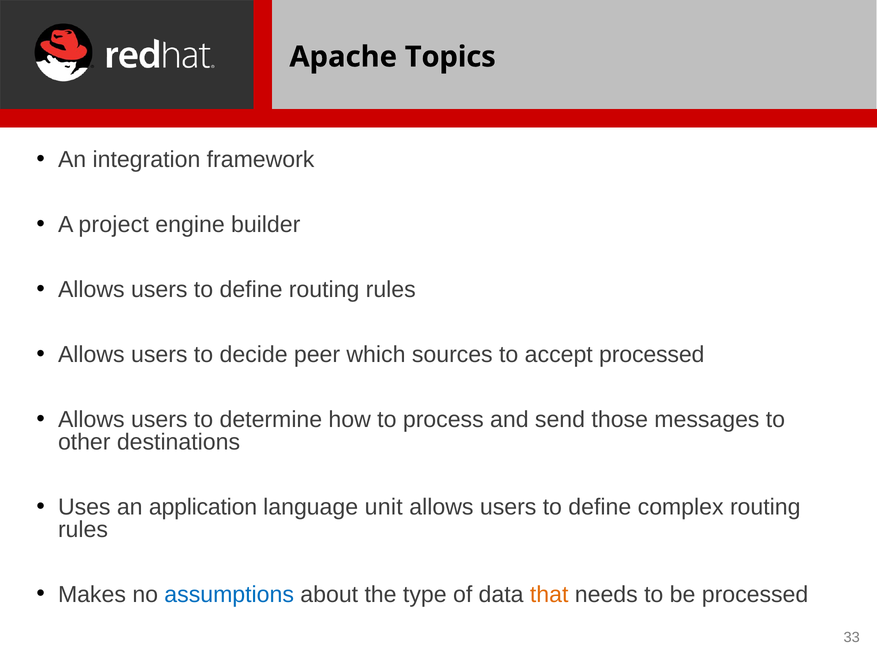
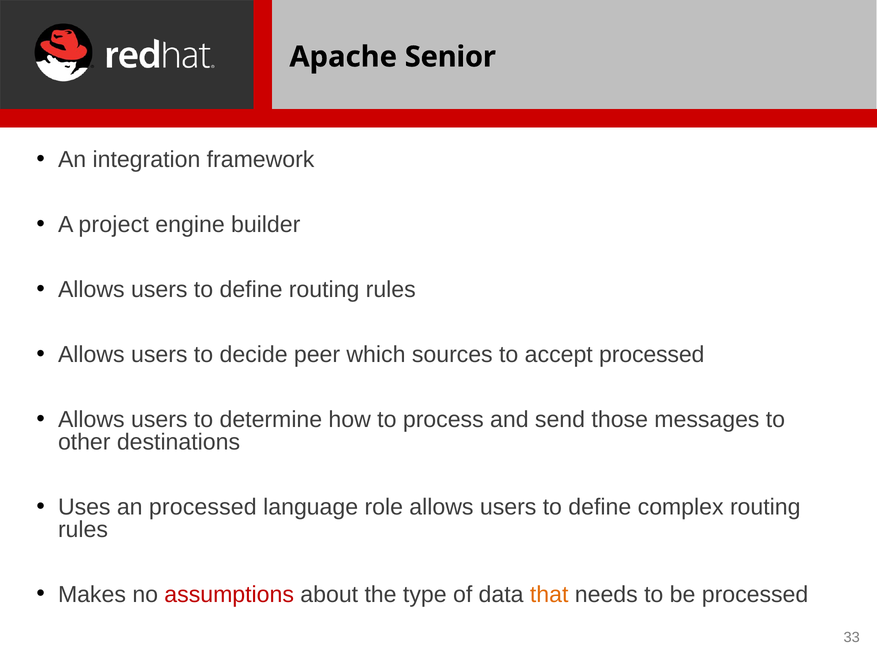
Topics: Topics -> Senior (450, 57)
an application: application -> processed (203, 507)
unit: unit -> role (384, 507)
assumptions colour: blue -> red (229, 594)
